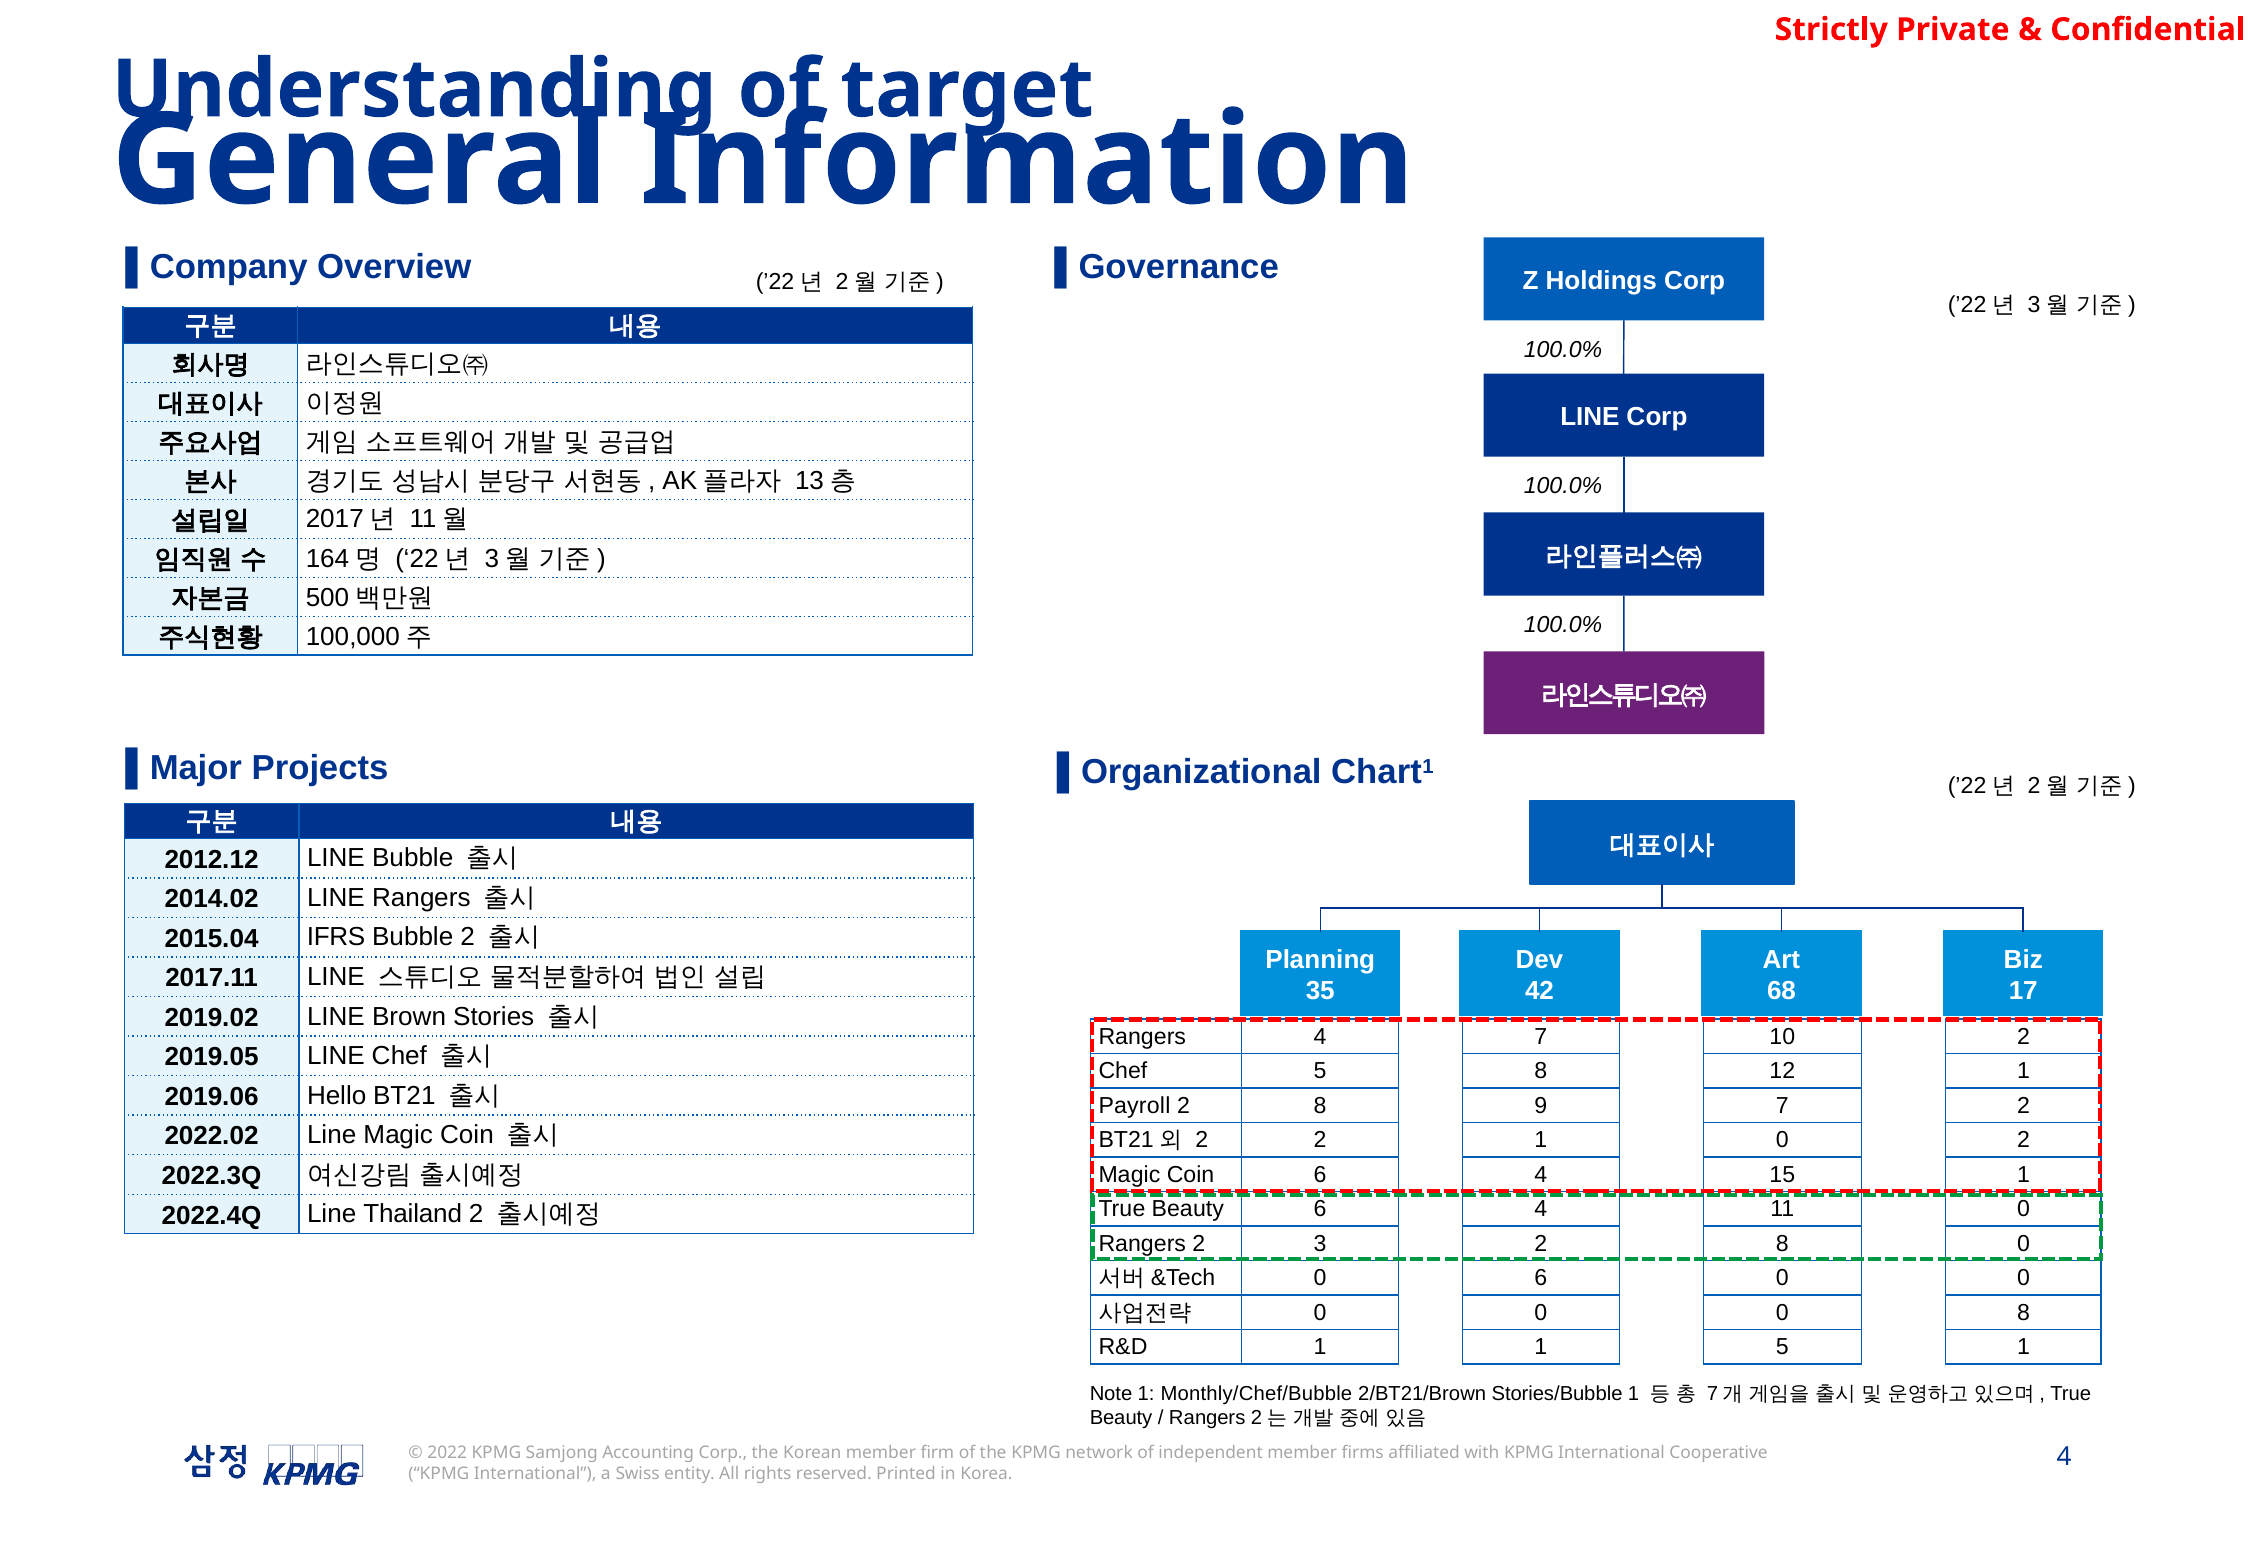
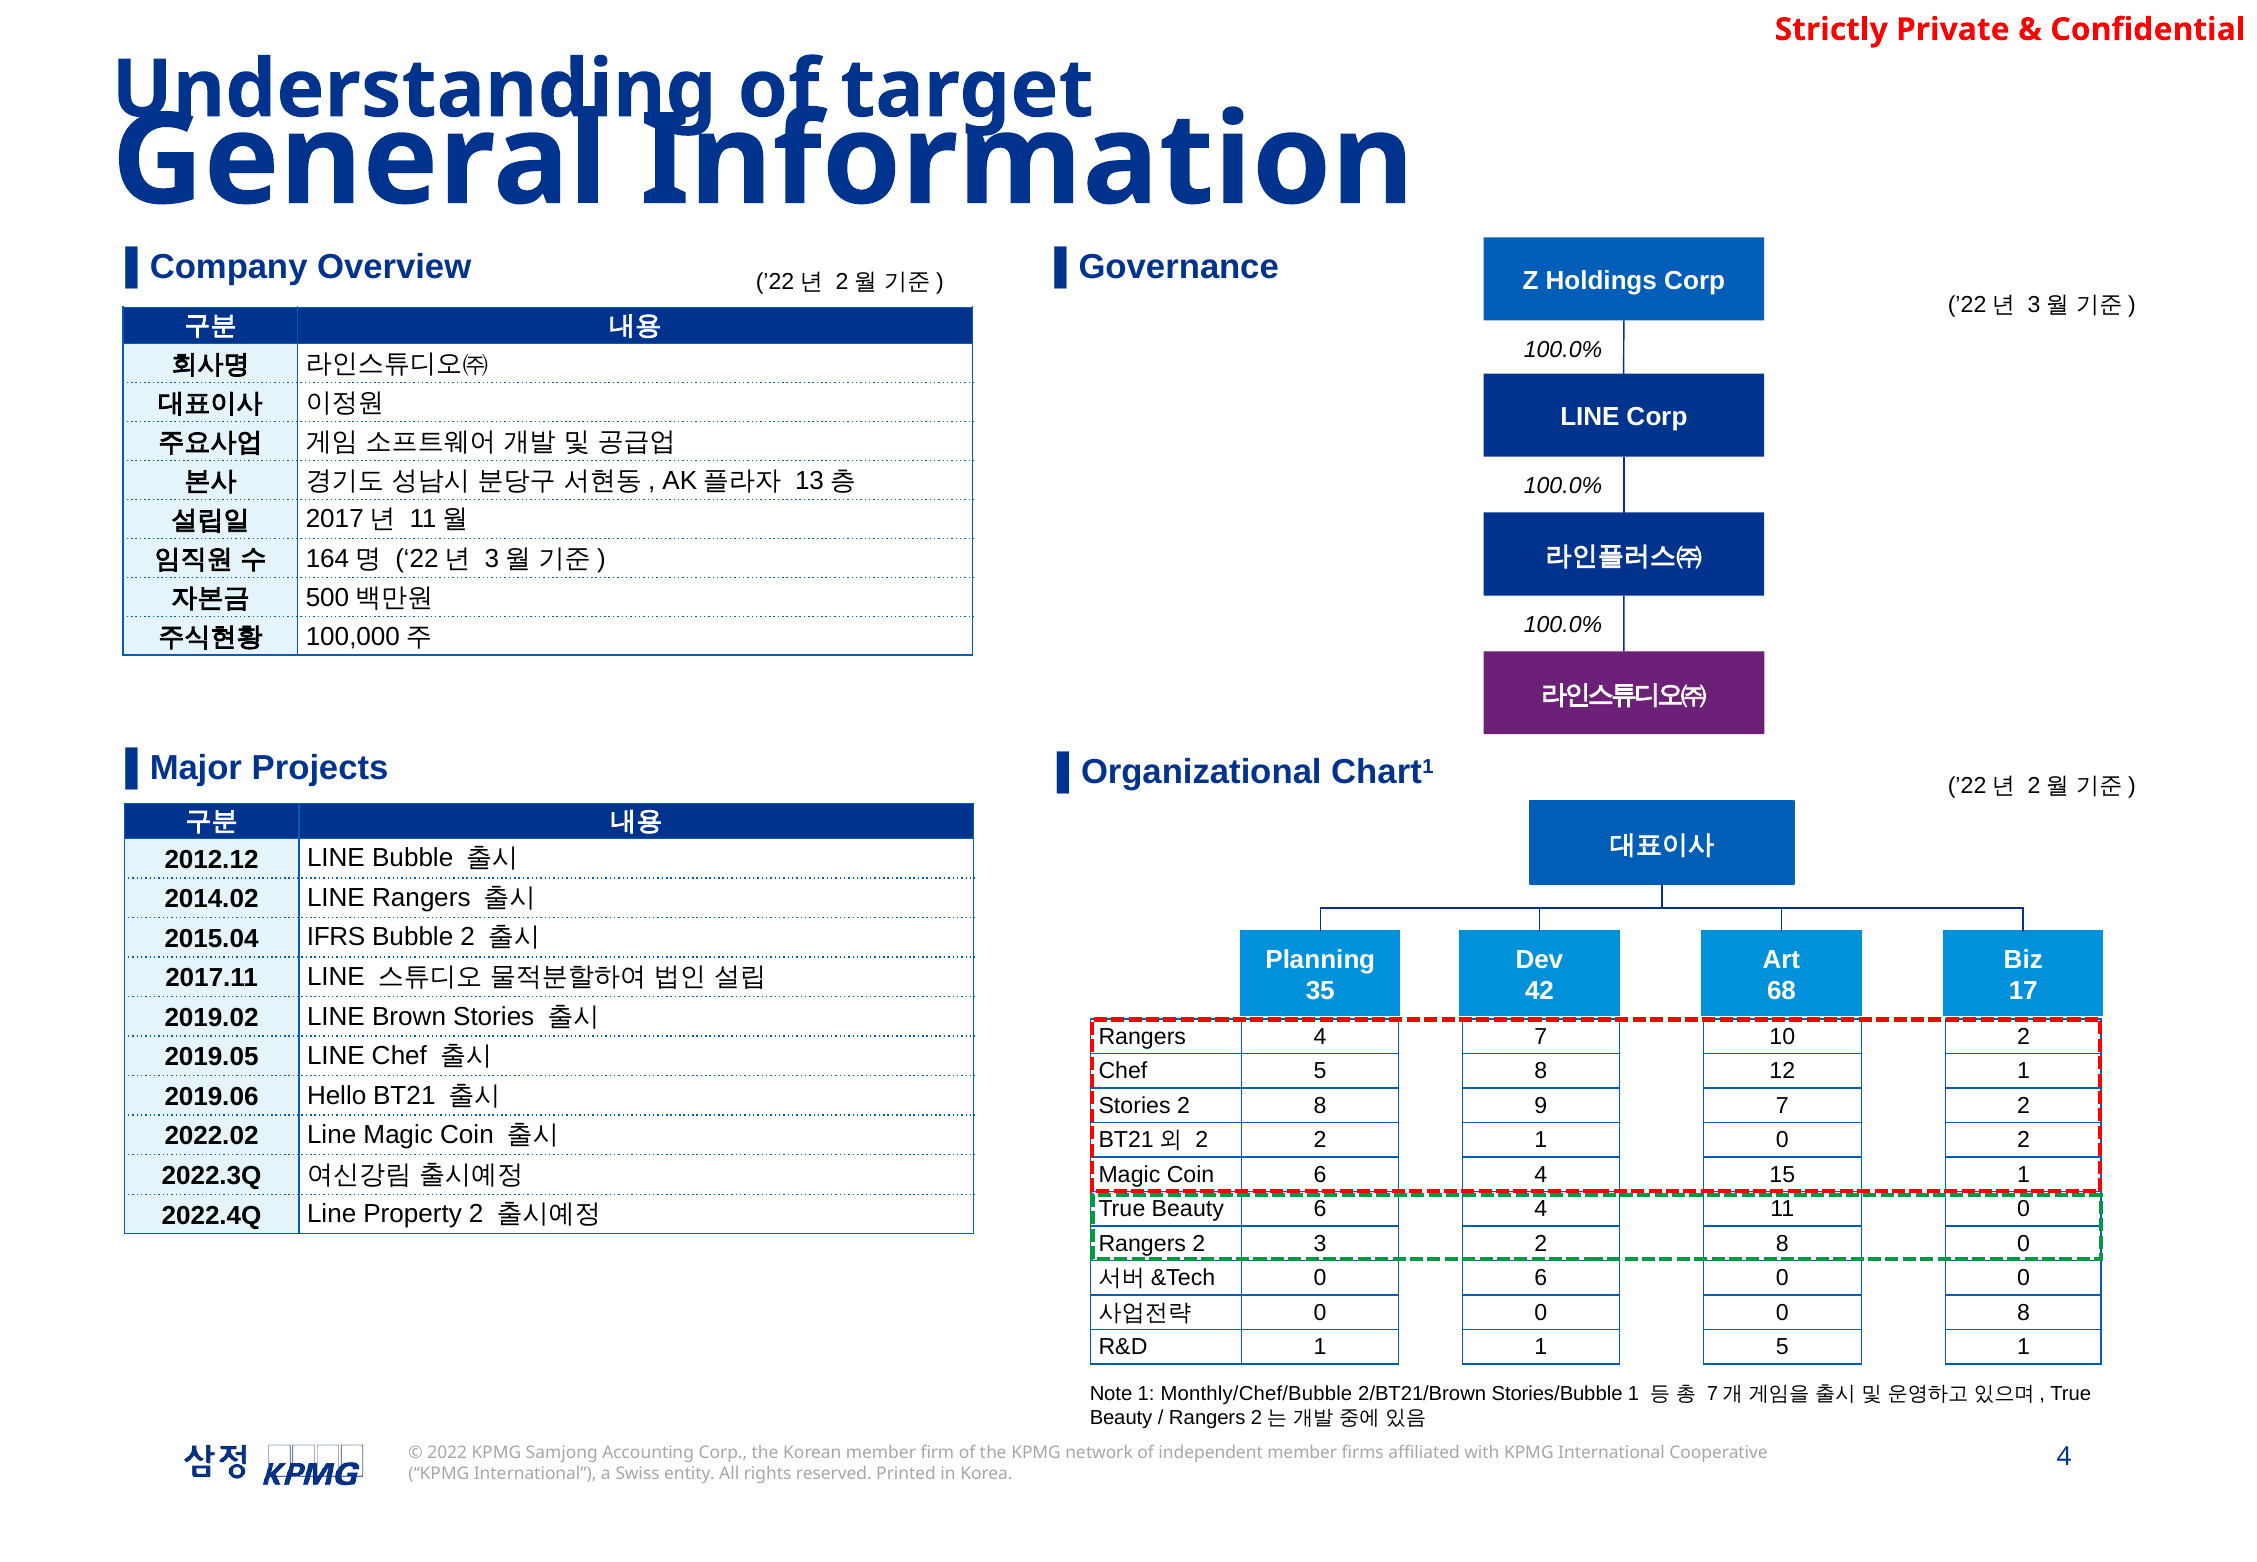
Payroll: Payroll -> Stories (1135, 1106)
Thailand: Thailand -> Property (413, 1214)
